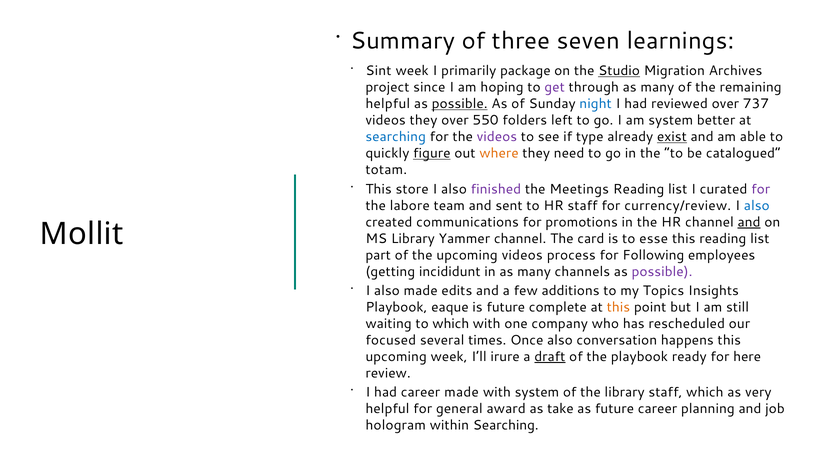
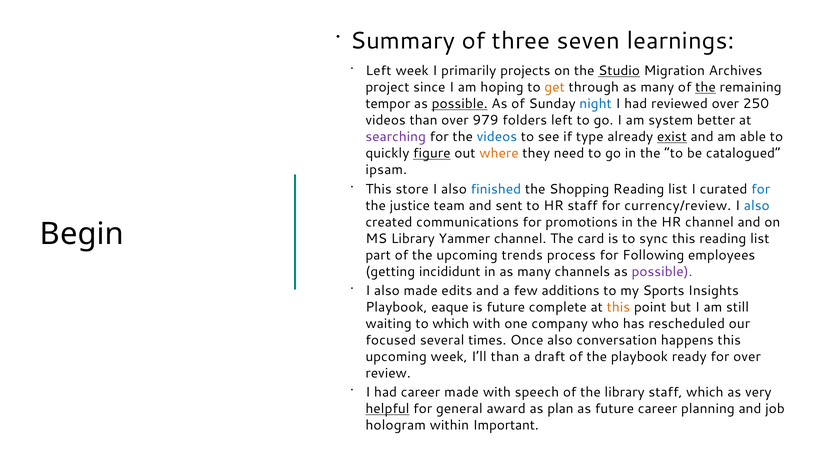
Sint: Sint -> Left (378, 71)
package: package -> projects (525, 71)
get colour: purple -> orange (555, 87)
the underline: none -> present (705, 87)
helpful: helpful -> tempor (388, 104)
737: 737 -> 250 (756, 104)
videos they: they -> than (424, 121)
550: 550 -> 979 (486, 121)
searching colour: blue -> purple (396, 137)
videos colour: purple -> blue (497, 137)
totam: totam -> ipsam (386, 170)
finished colour: purple -> blue (496, 189)
Meetings: Meetings -> Shopping (579, 189)
for colour: purple -> blue (761, 189)
labore: labore -> justice (410, 206)
and underline: present -> none (749, 222)
Mollit: Mollit -> Begin (82, 234)
esse: esse -> sync (654, 239)
upcoming videos: videos -> trends (522, 255)
Topics: Topics -> Sports (664, 291)
I’ll irure: irure -> than (505, 357)
draft underline: present -> none (550, 357)
for here: here -> over (747, 357)
with system: system -> speech (537, 393)
helpful underline: none -> present (387, 409)
take: take -> plan (560, 409)
within Searching: Searching -> Important (506, 426)
